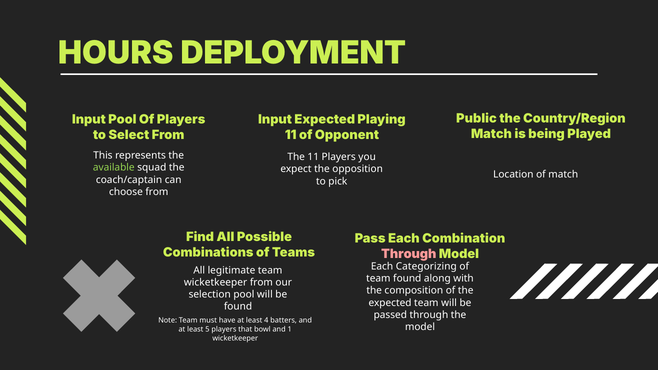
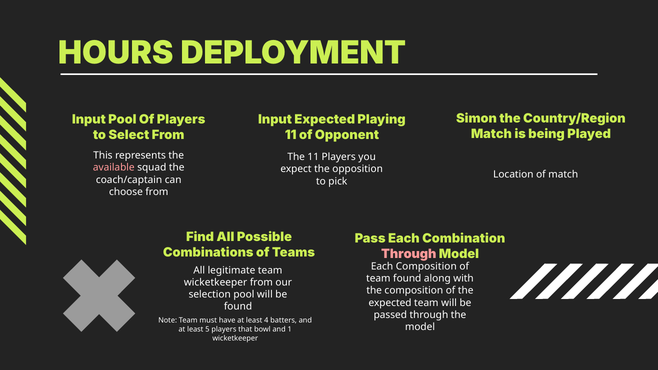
Public: Public -> Simon (477, 119)
available colour: light green -> pink (114, 168)
Each Categorizing: Categorizing -> Composition (426, 267)
